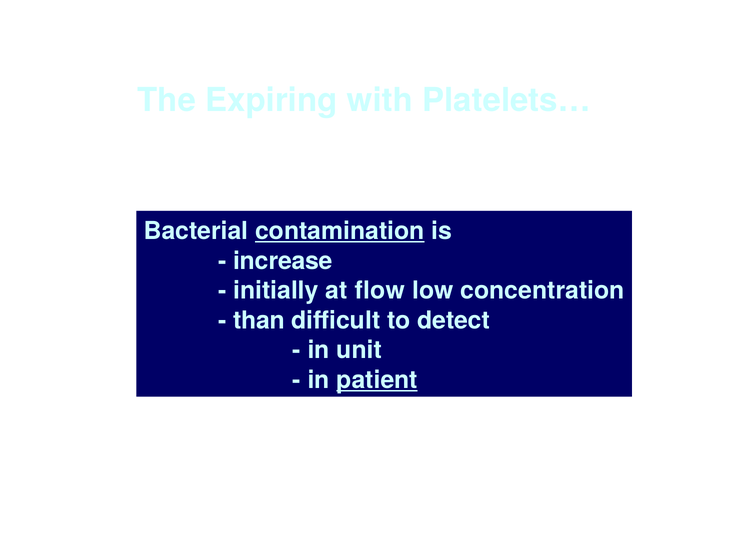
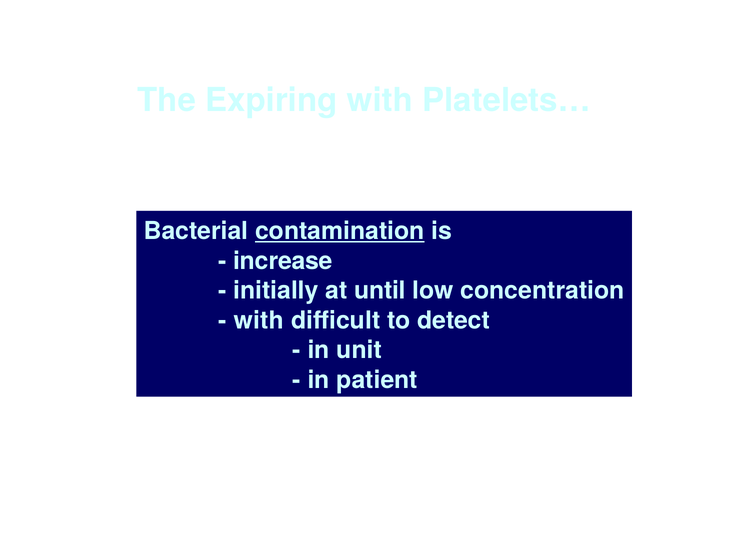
flow: flow -> until (380, 291)
than: than -> with (259, 320)
patient underline: present -> none (377, 380)
